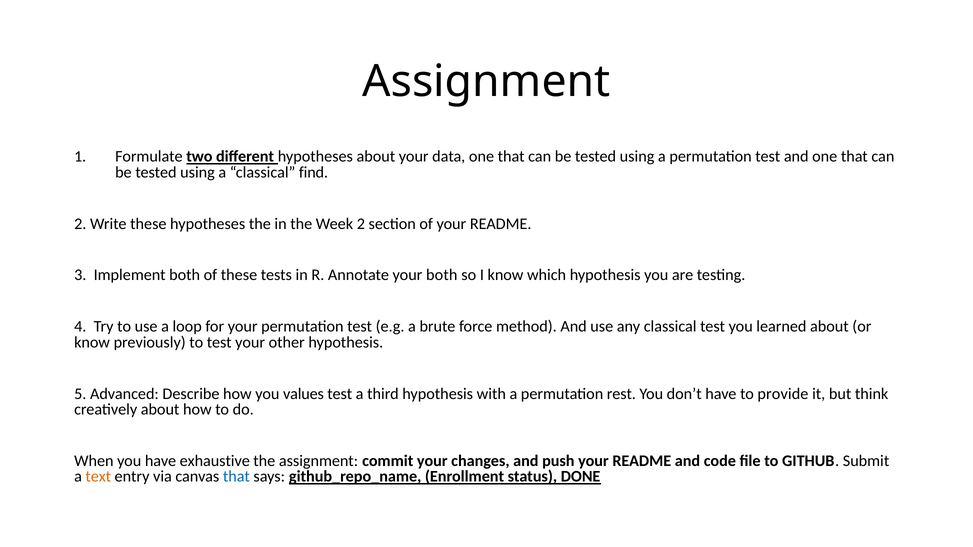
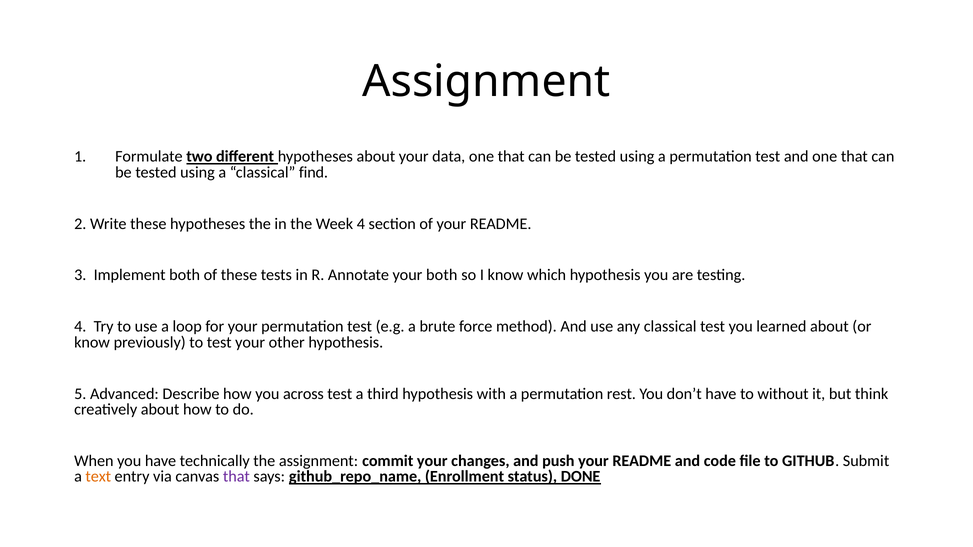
Week 2: 2 -> 4 (361, 224)
values: values -> across (303, 394)
provide: provide -> without (783, 394)
exhaustive: exhaustive -> technically (215, 461)
that colour: blue -> purple (236, 477)
